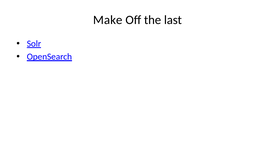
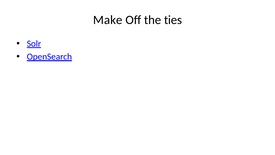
last: last -> ties (173, 20)
